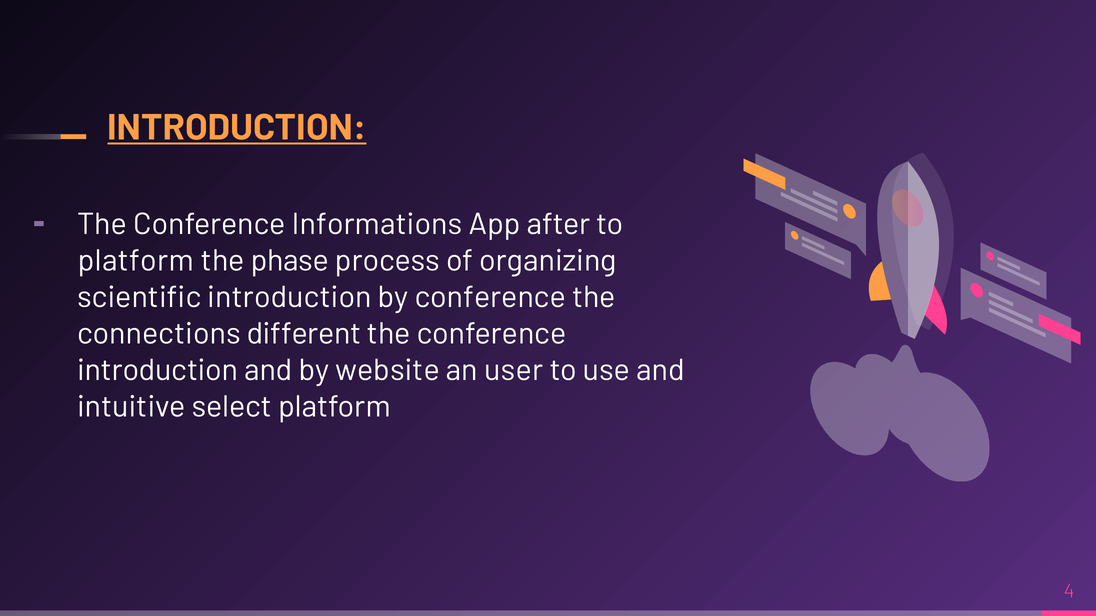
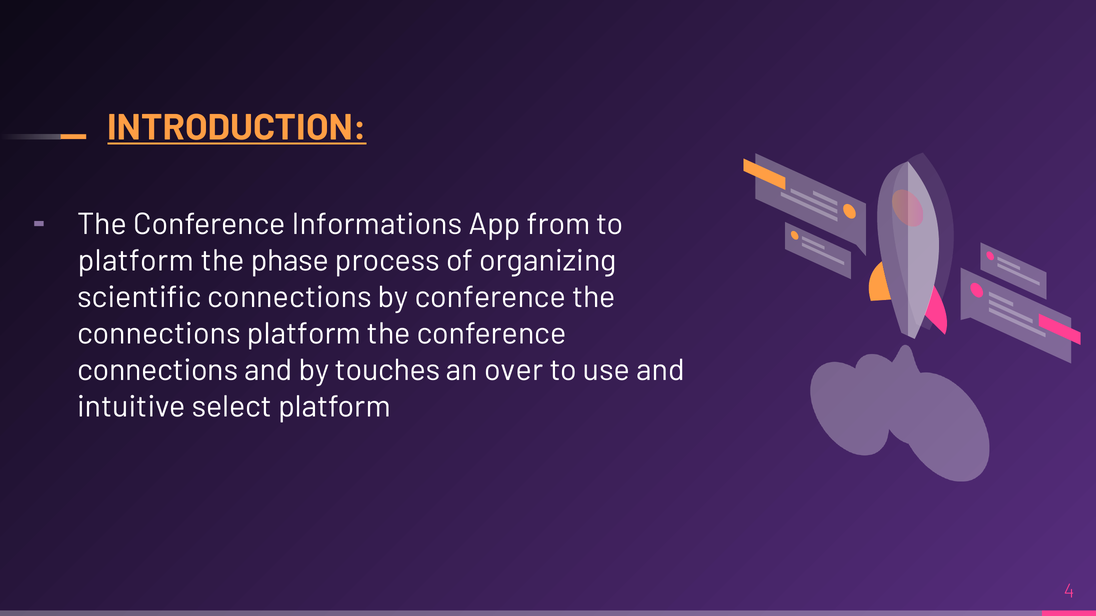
after: after -> from (559, 224)
scientific introduction: introduction -> connections (290, 297)
connections different: different -> platform (304, 334)
introduction: introduction -> connections (158, 370)
website: website -> touches (388, 370)
user: user -> over (514, 370)
